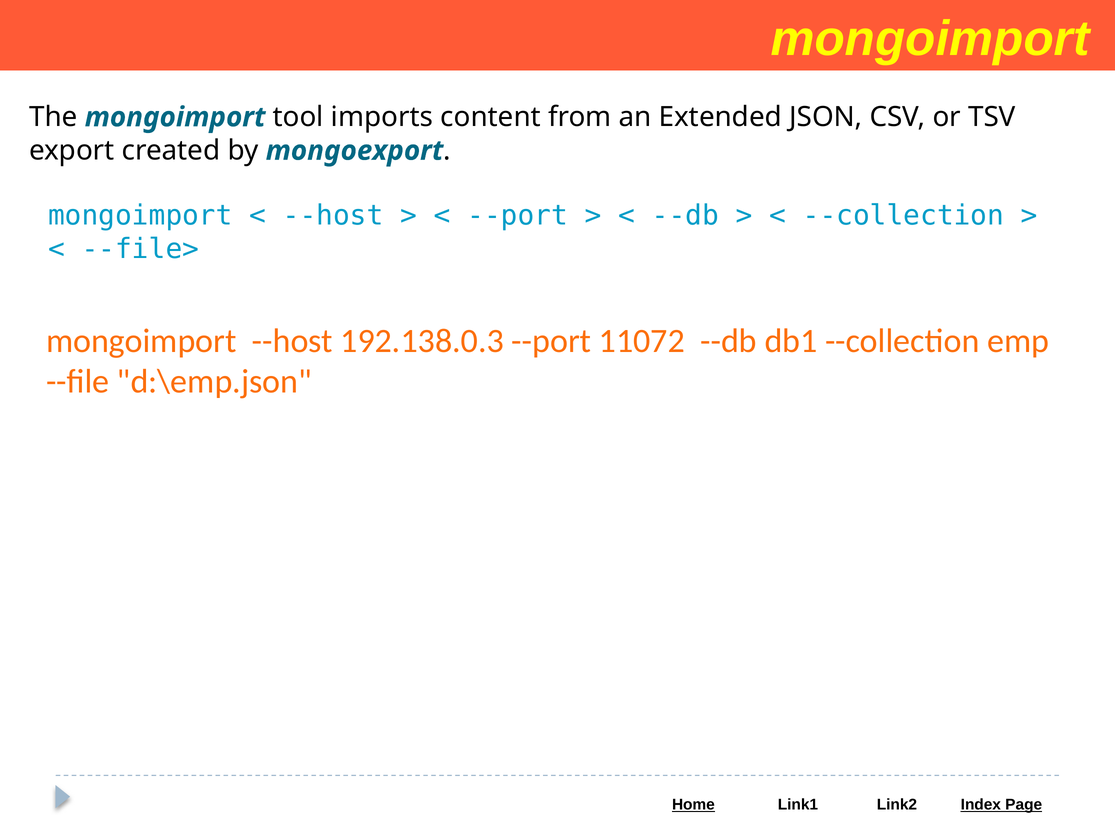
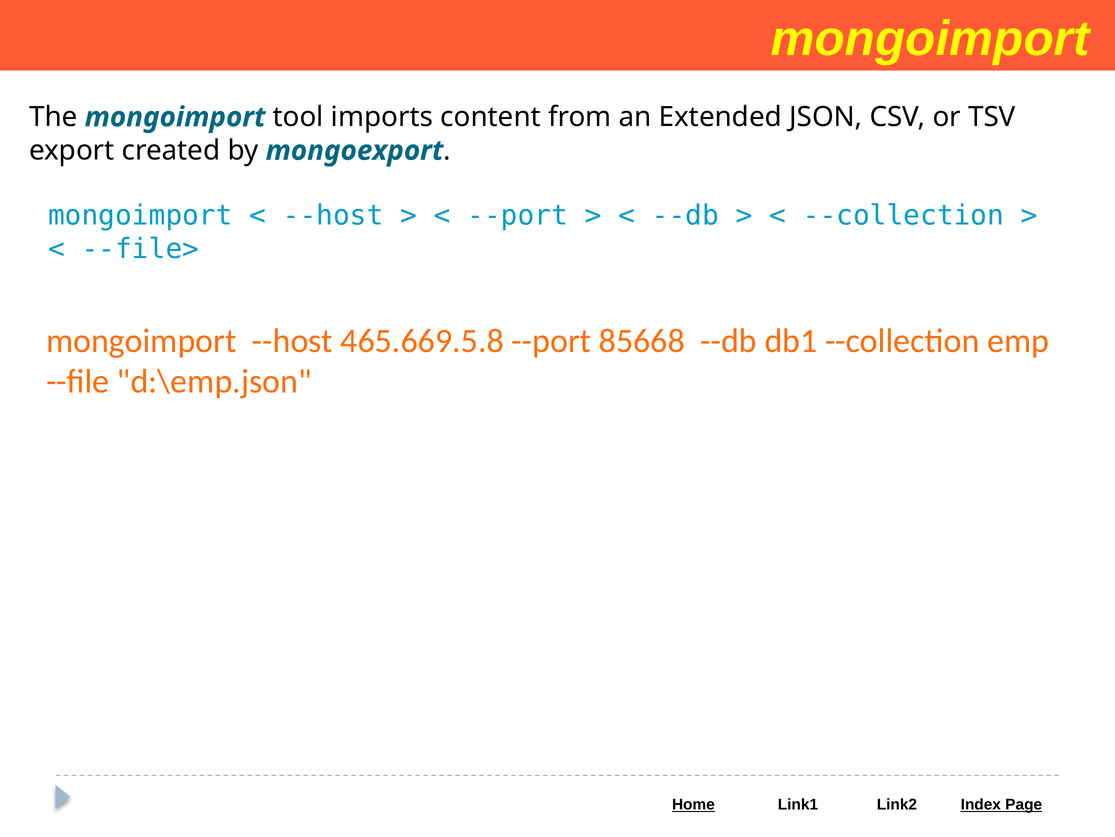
192.138.0.3: 192.138.0.3 -> 465.669.5.8 (422, 341)
11072: 11072 -> 85668 (642, 341)
